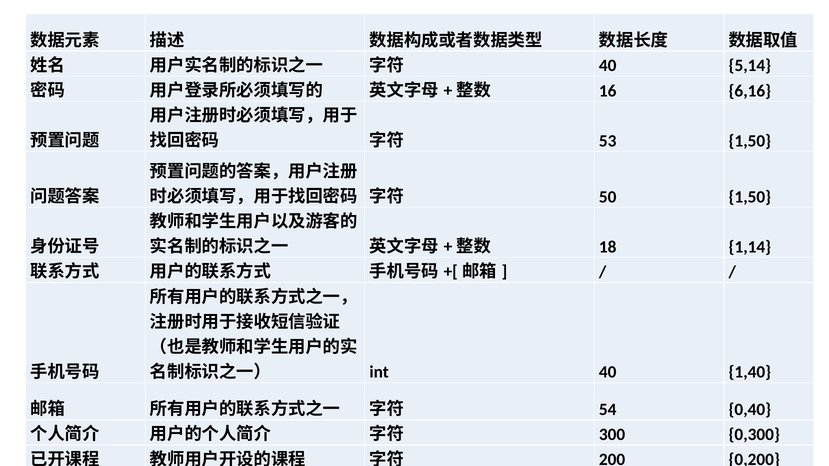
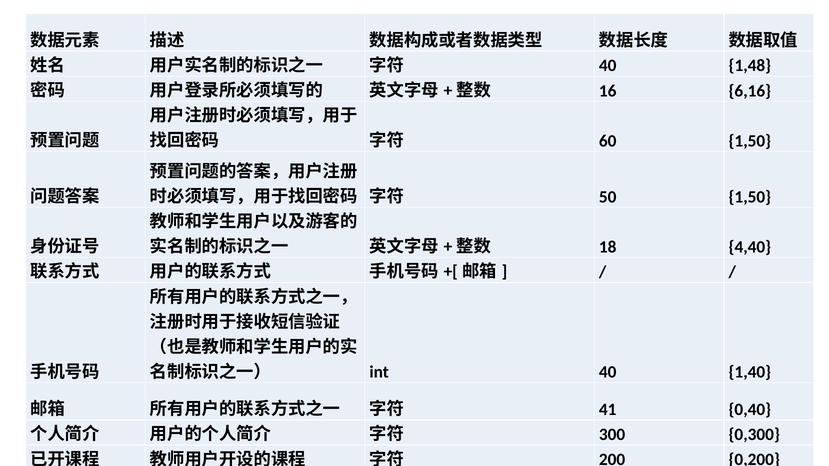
5,14: 5,14 -> 1,48 (750, 66)
53: 53 -> 60 (608, 141)
1,14: 1,14 -> 4,40 (750, 247)
54: 54 -> 41 (608, 410)
